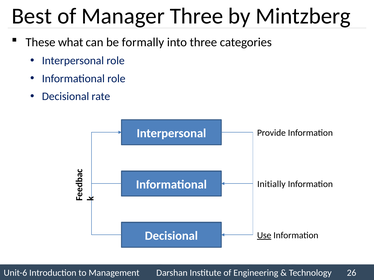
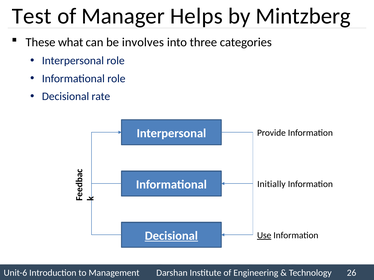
Best: Best -> Test (32, 16)
Manager Three: Three -> Helps (196, 16)
formally: formally -> involves (143, 42)
Decisional underline: none -> present (171, 236)
